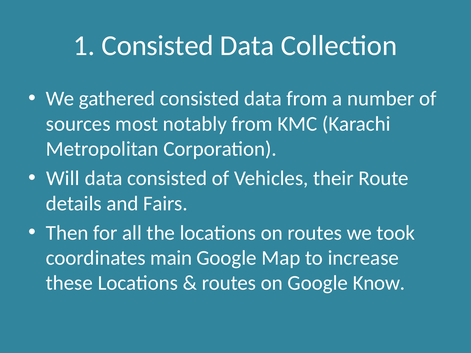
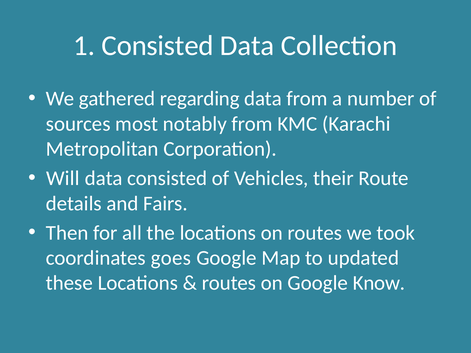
gathered consisted: consisted -> regarding (200, 99)
main: main -> goes (171, 258)
increase: increase -> updated (363, 258)
